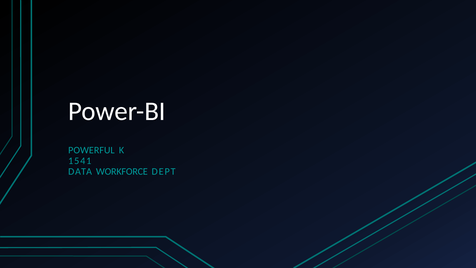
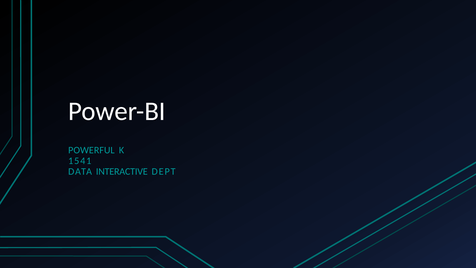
WORKFORCE: WORKFORCE -> INTERACTIVE (122, 171)
